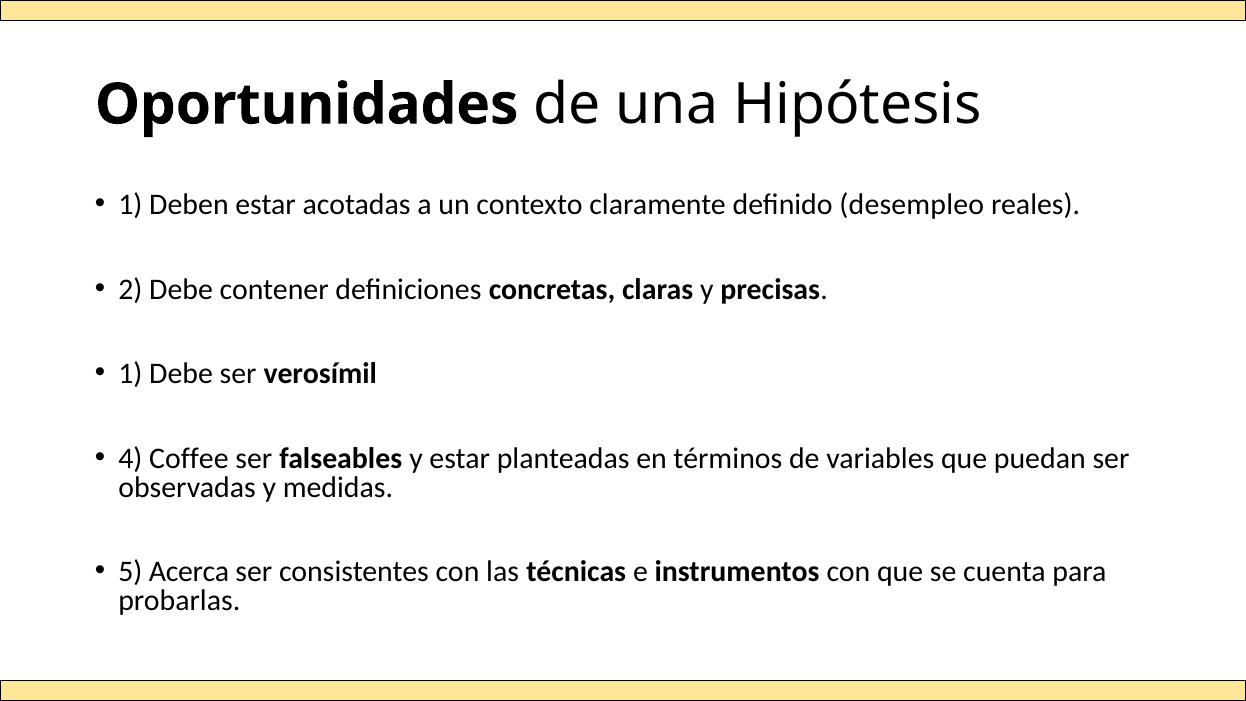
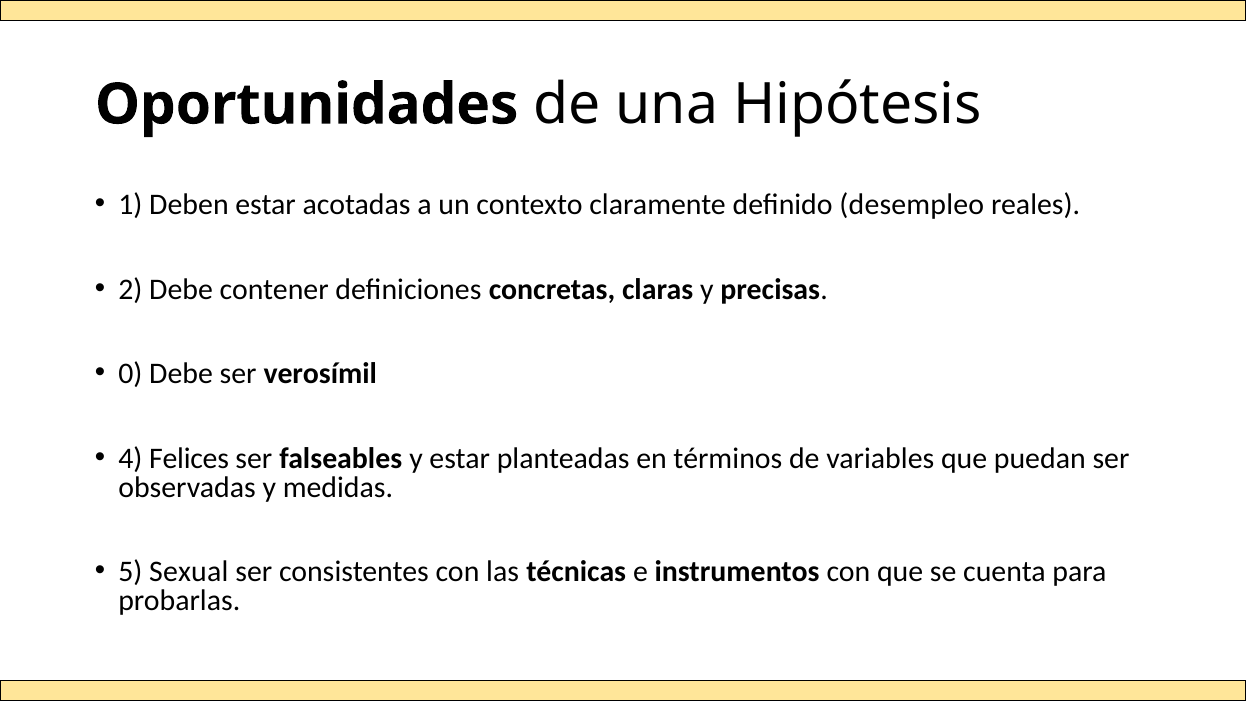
1: 1 -> 0 (130, 374)
Coffee: Coffee -> Felices (189, 458)
Acerca: Acerca -> Sexual (189, 572)
